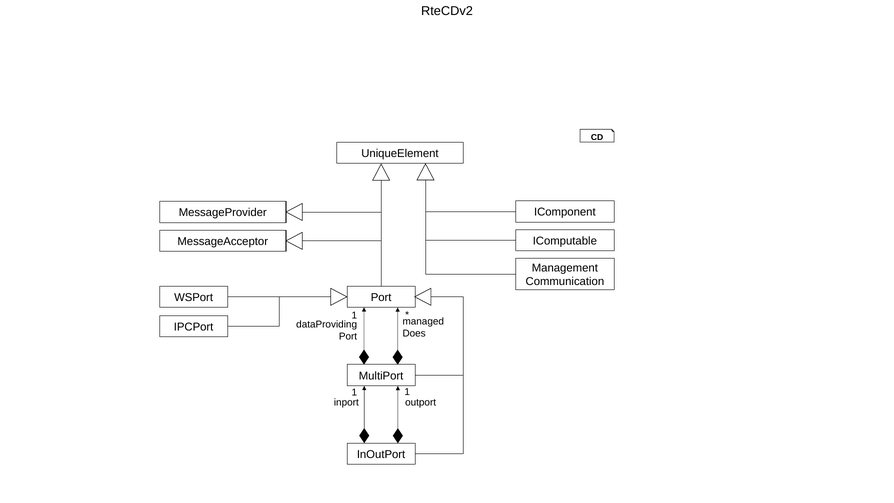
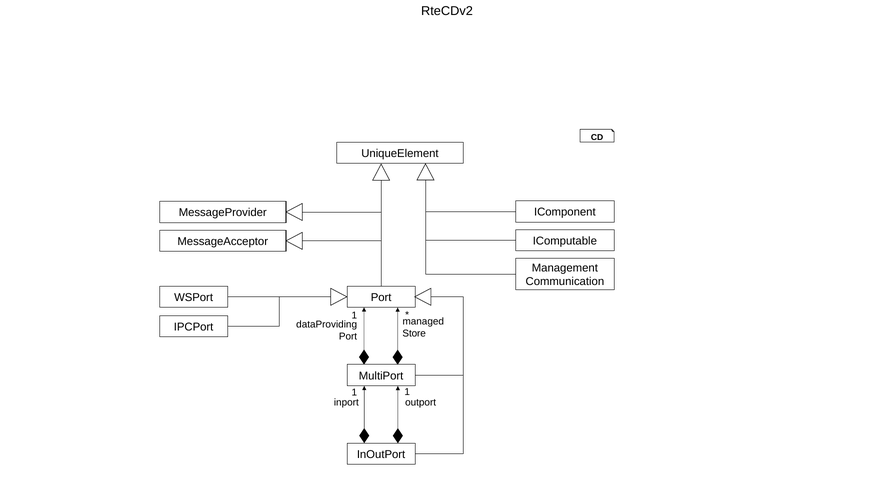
Does: Does -> Store (414, 333)
